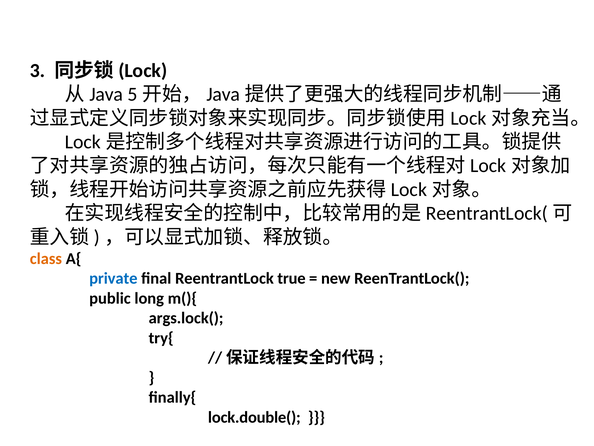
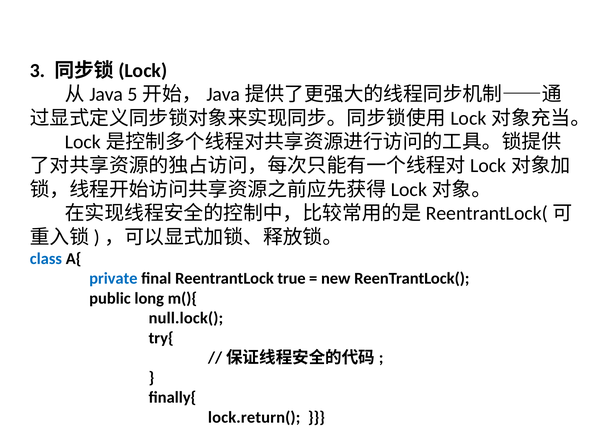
class colour: orange -> blue (46, 258)
args.lock(: args.lock( -> null.lock( (186, 318)
lock.double(: lock.double( -> lock.return( (254, 417)
